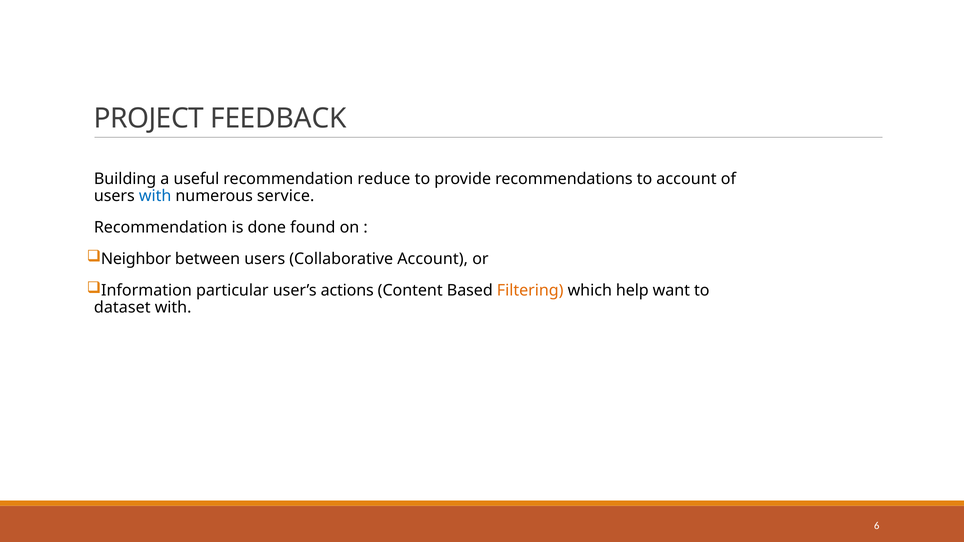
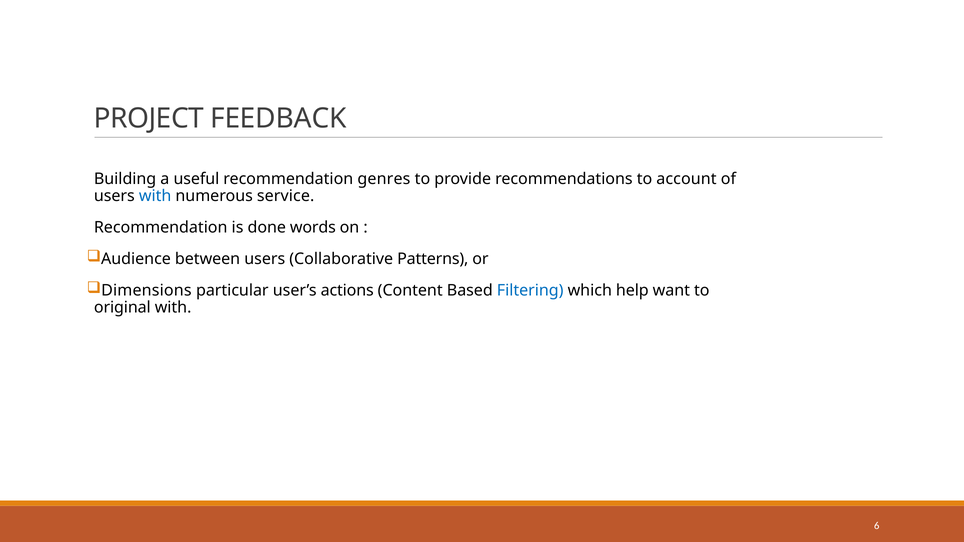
reduce: reduce -> genres (384, 179)
found: found -> words (313, 228)
Neighbor: Neighbor -> Audience (136, 259)
Collaborative Account: Account -> Patterns (433, 259)
Information: Information -> Dimensions (146, 290)
Filtering colour: orange -> blue (530, 290)
dataset: dataset -> original (122, 308)
